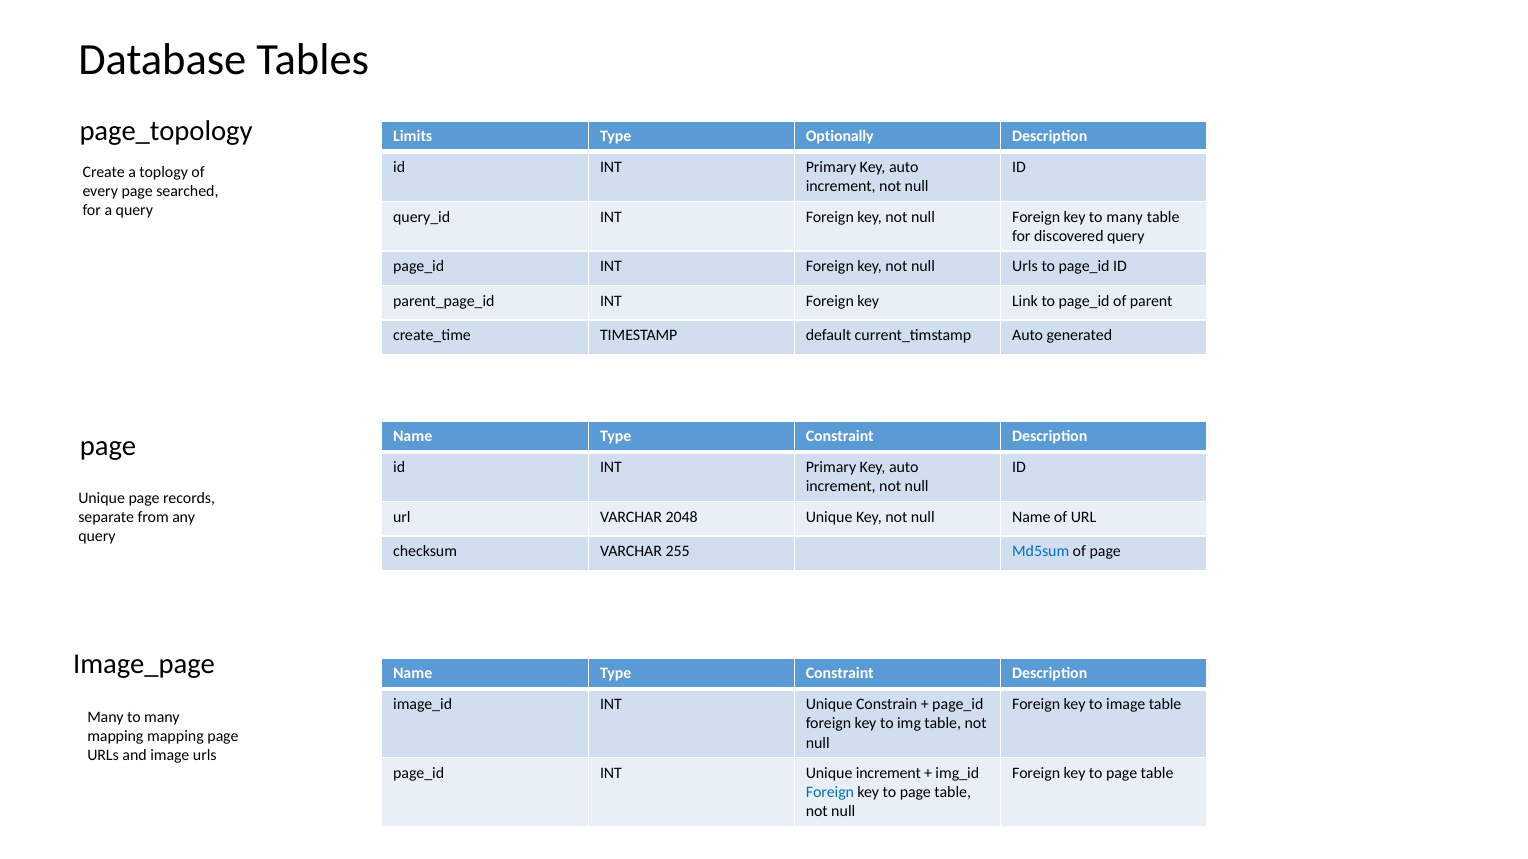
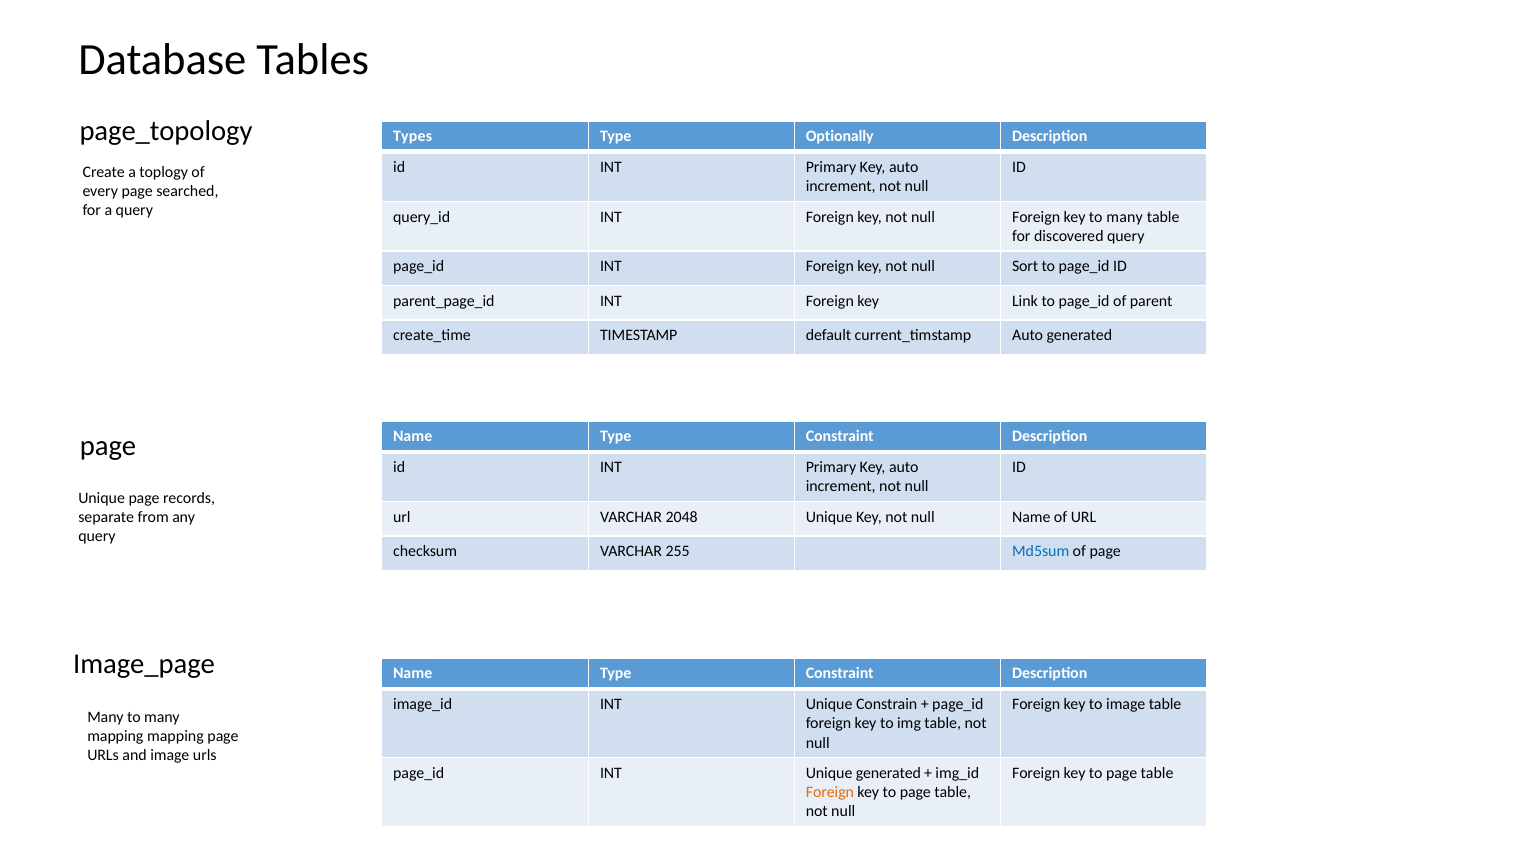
Limits: Limits -> Types (413, 137)
null Urls: Urls -> Sort (1025, 267)
Unique increment: increment -> generated (888, 774)
Foreign colour: blue -> orange (830, 793)
